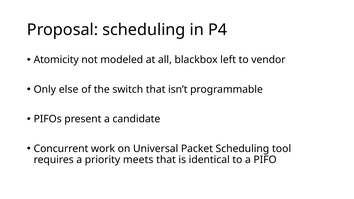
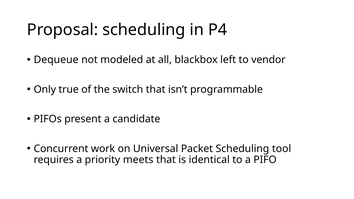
Atomicity: Atomicity -> Dequeue (56, 60)
else: else -> true (69, 89)
